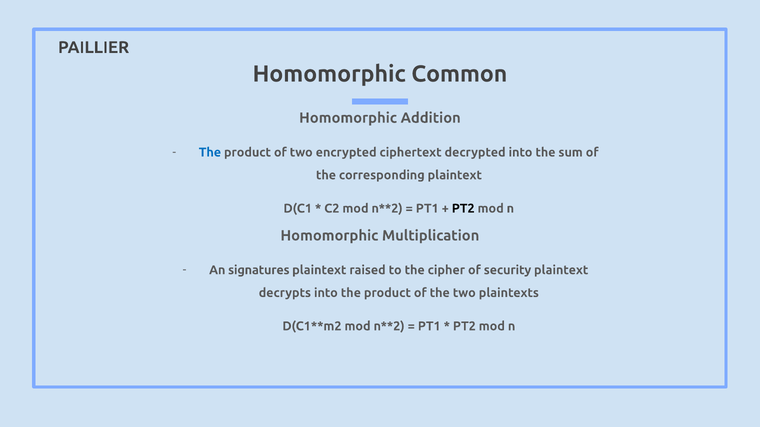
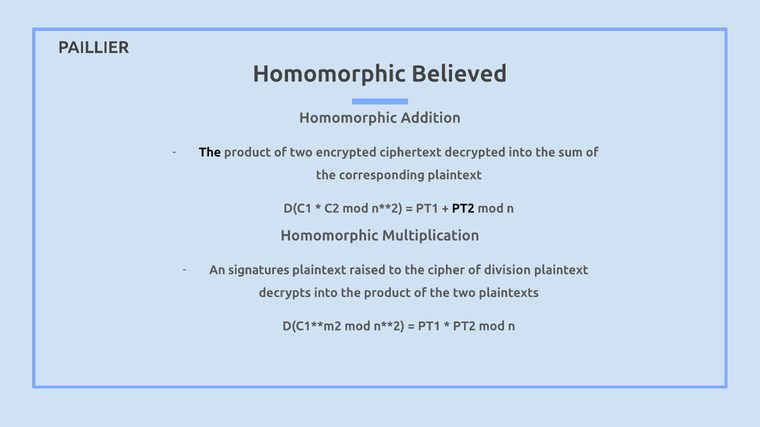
Common: Common -> Believed (459, 74)
The colour: blue -> black (210, 152)
security: security -> division (507, 270)
